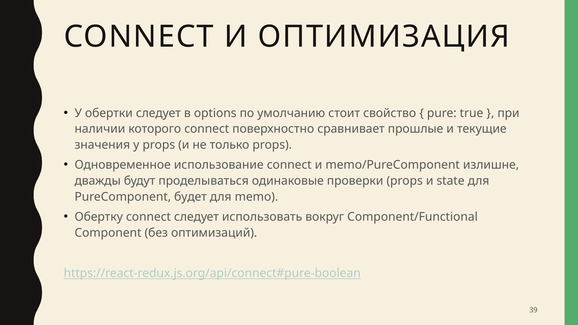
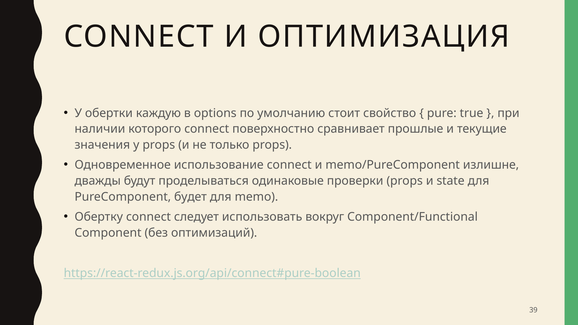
обертки следует: следует -> каждую (158, 113)
